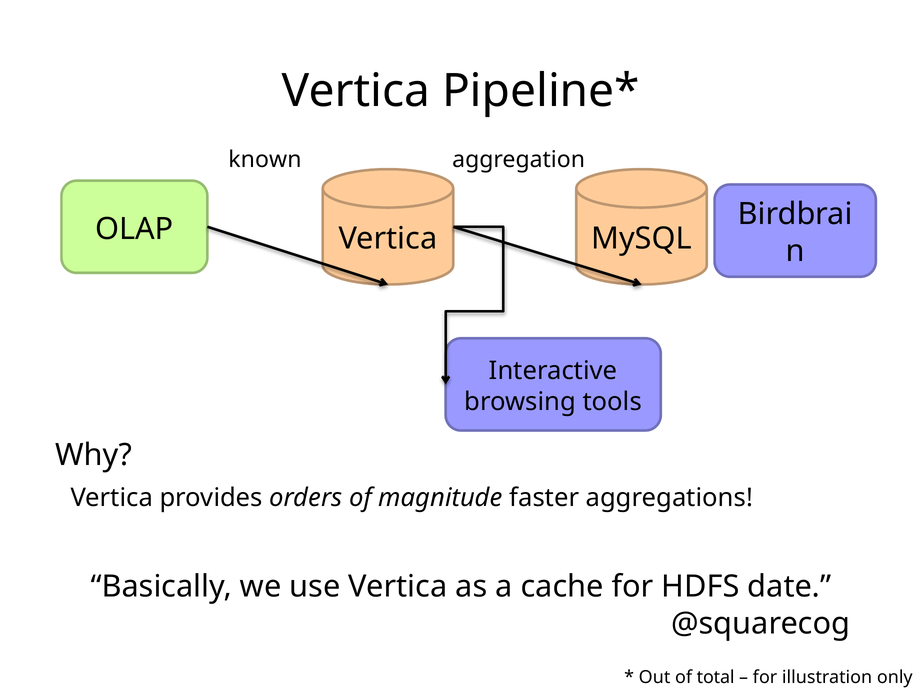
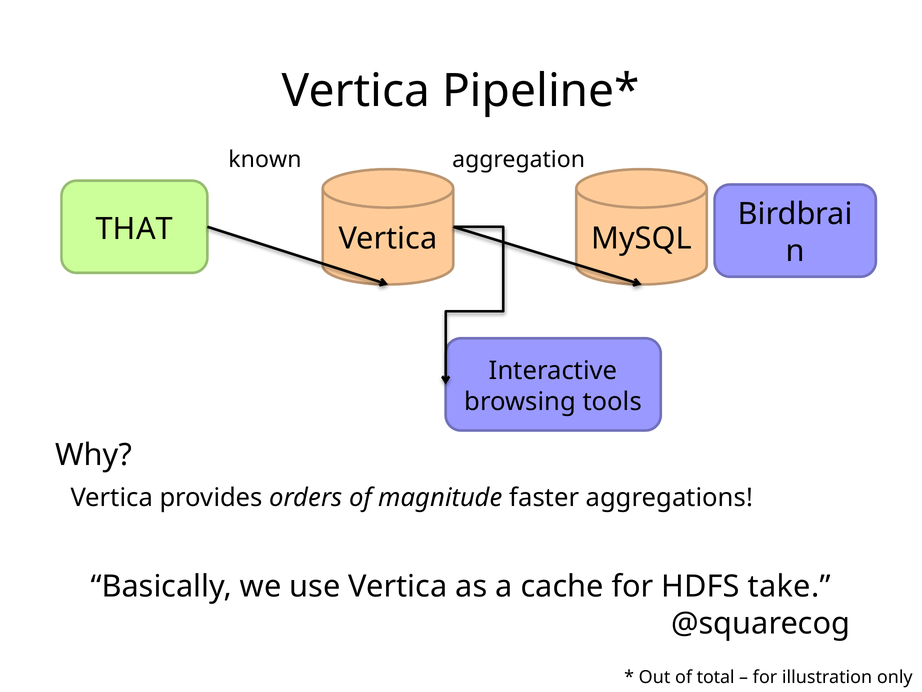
OLAP: OLAP -> THAT (134, 229)
date: date -> take (789, 586)
